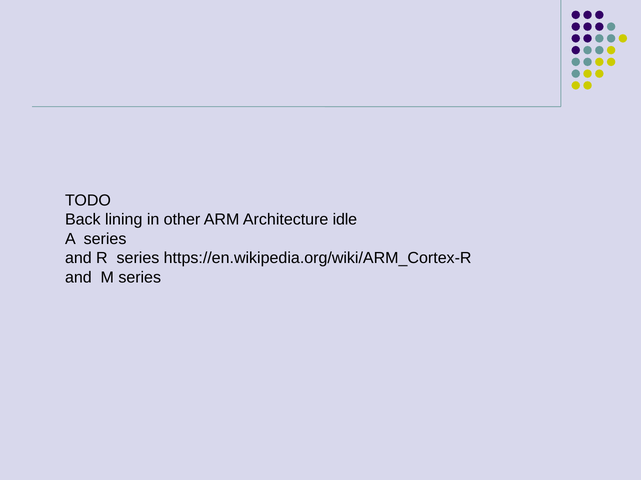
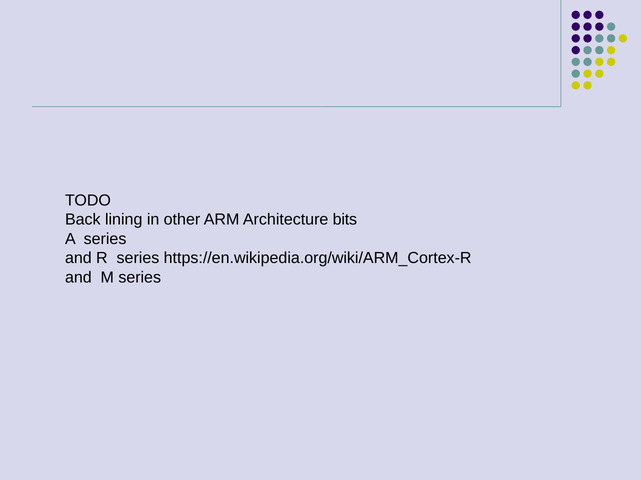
idle: idle -> bits (345, 220)
